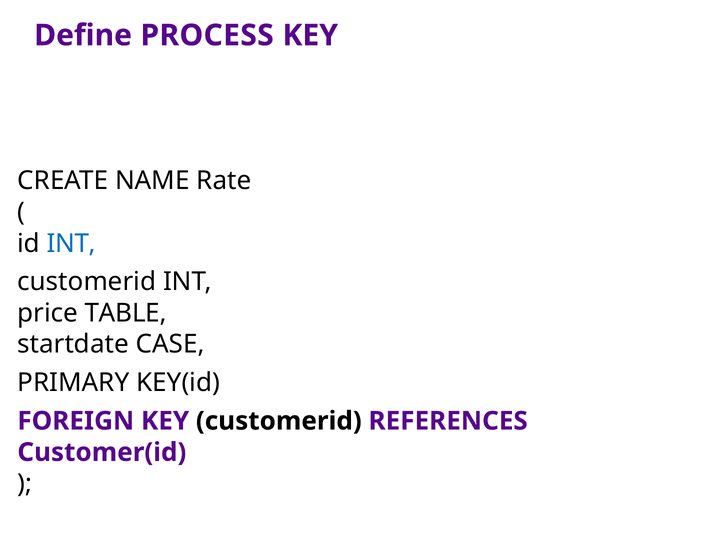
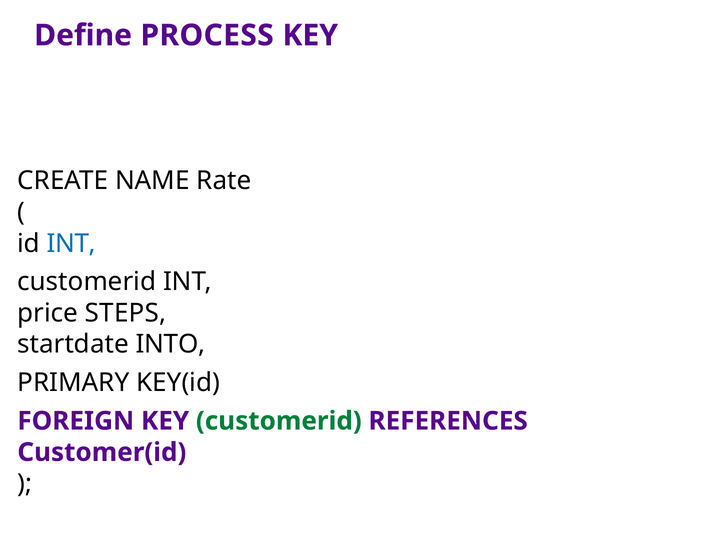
TABLE: TABLE -> STEPS (125, 313)
CASE: CASE -> INTO (170, 344)
customerid colour: black -> green (279, 421)
